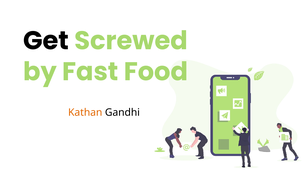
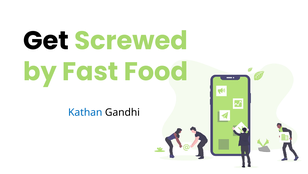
Kathan colour: orange -> blue (85, 112)
